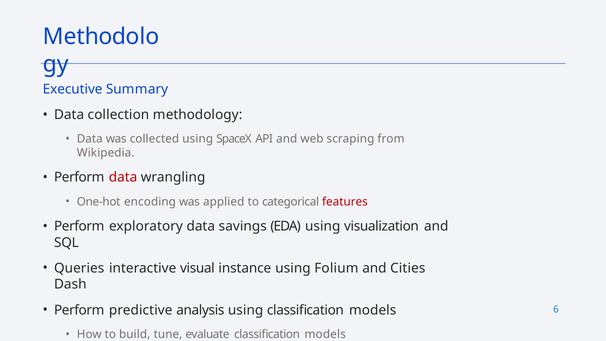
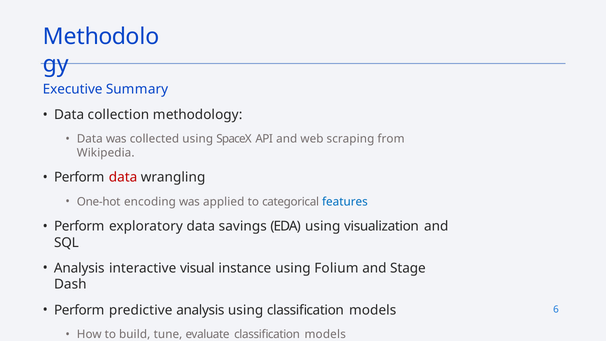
features colour: red -> blue (345, 202)
Queries: Queries -> Analysis (79, 268)
Cities: Cities -> Stage (408, 268)
